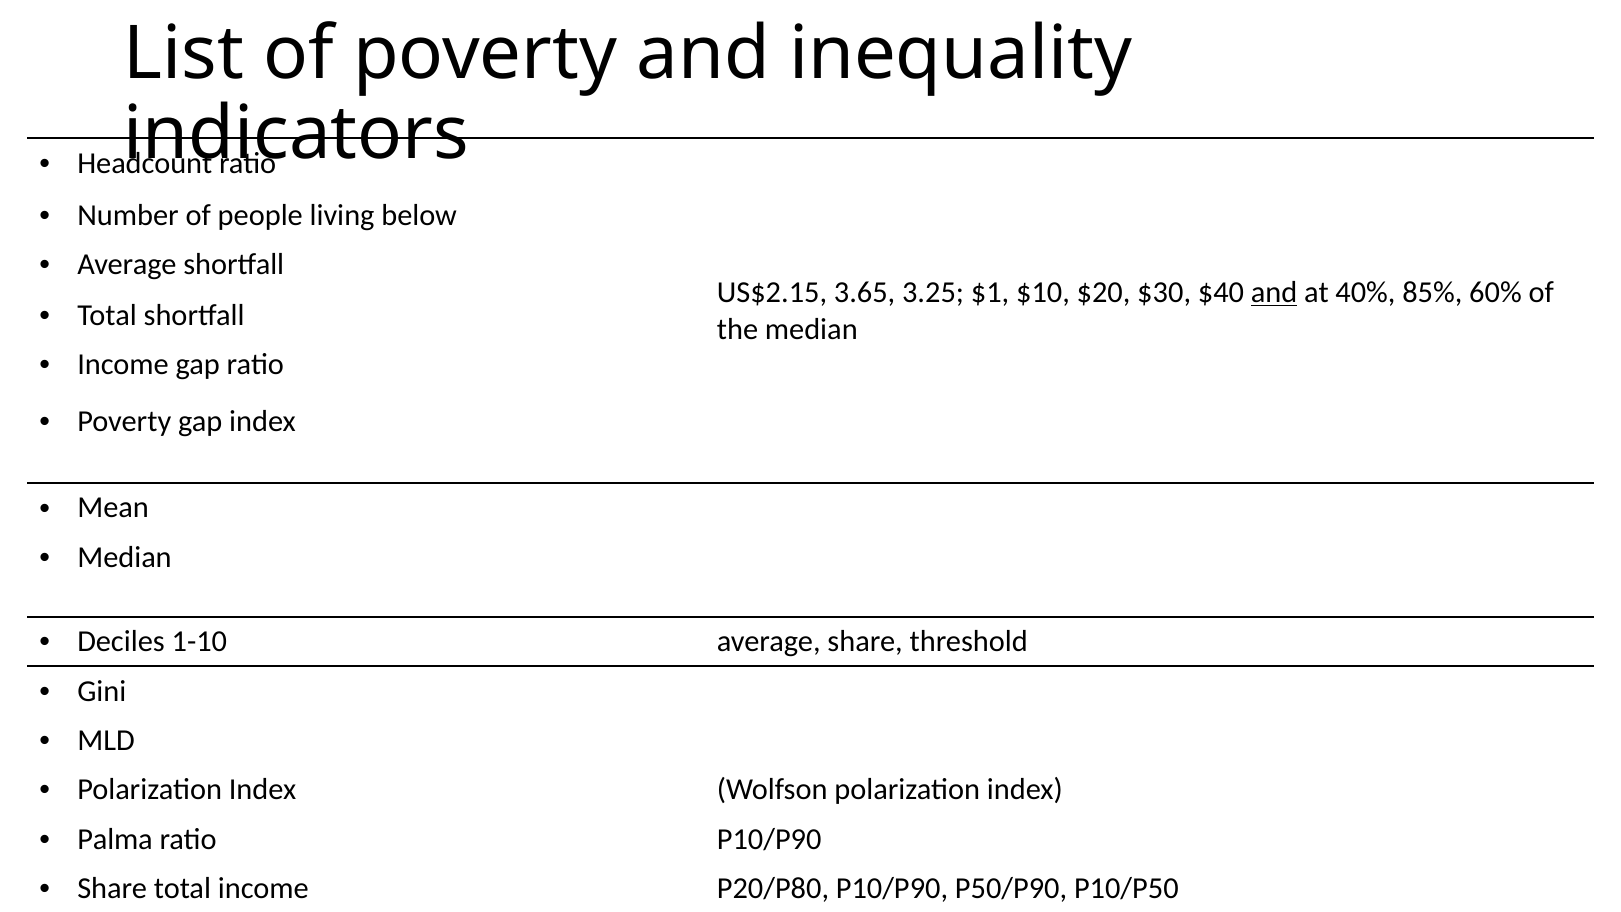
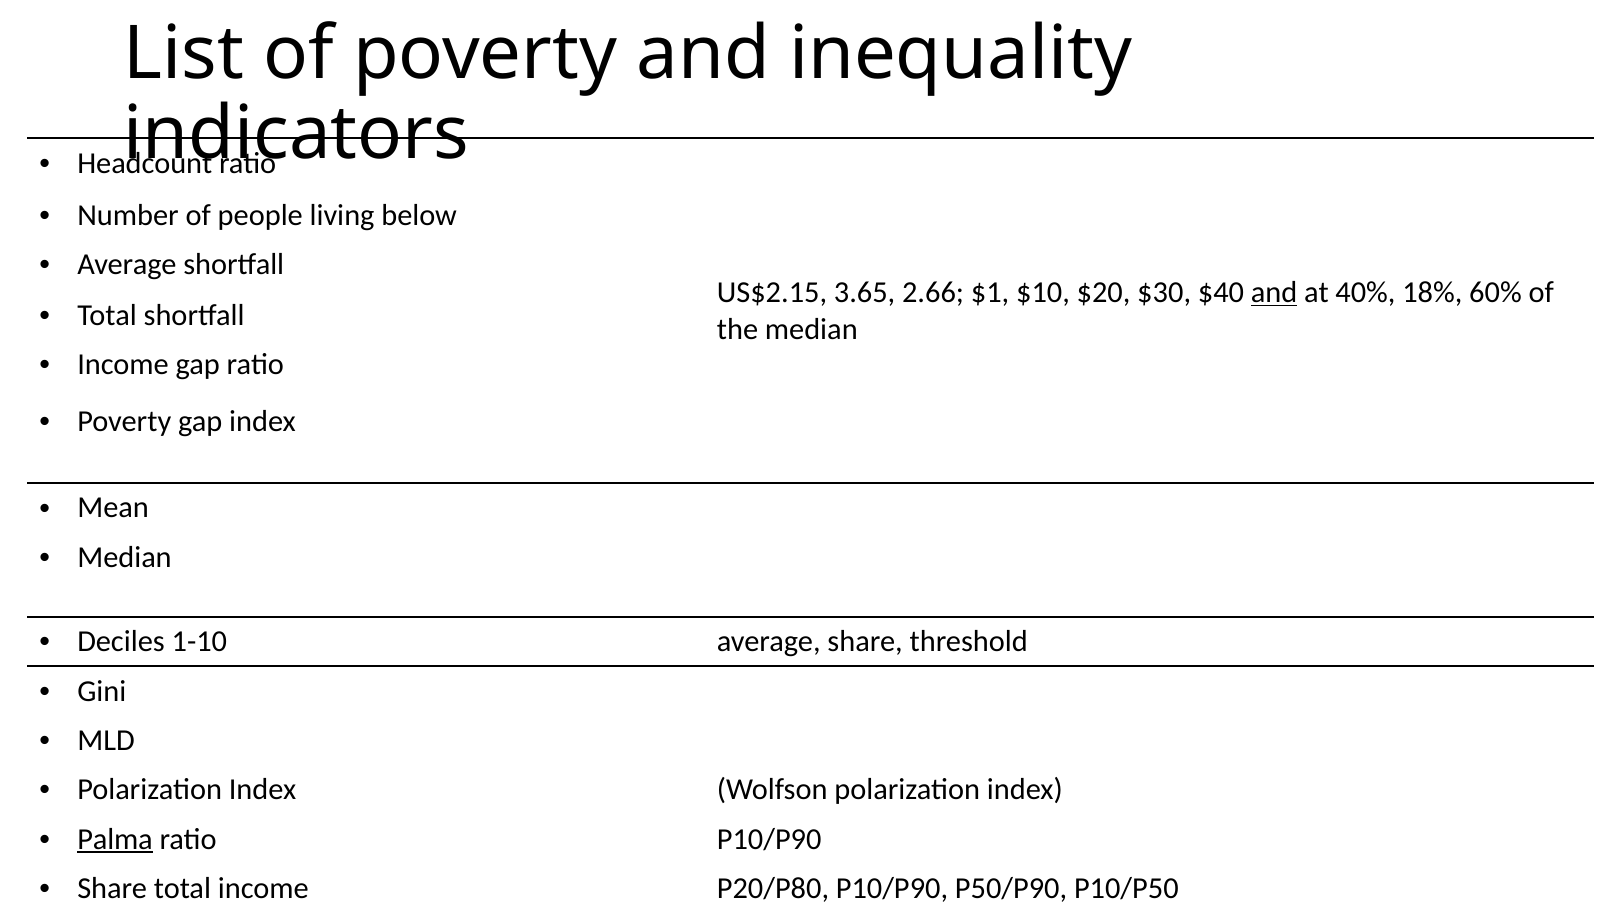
3.25: 3.25 -> 2.66 (933, 292)
85%: 85% -> 18% (1432, 292)
Palma underline: none -> present (115, 839)
